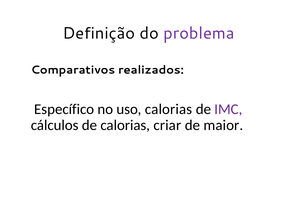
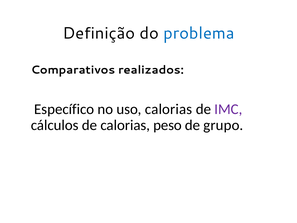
problema colour: purple -> blue (199, 33)
criar: criar -> peso (168, 125)
maior: maior -> grupo (223, 125)
